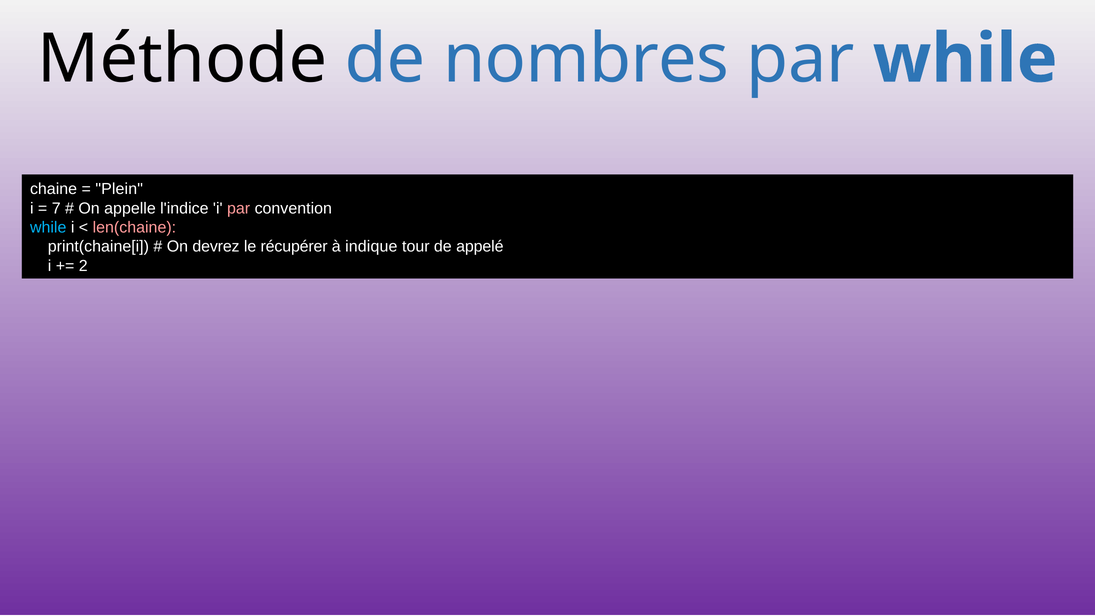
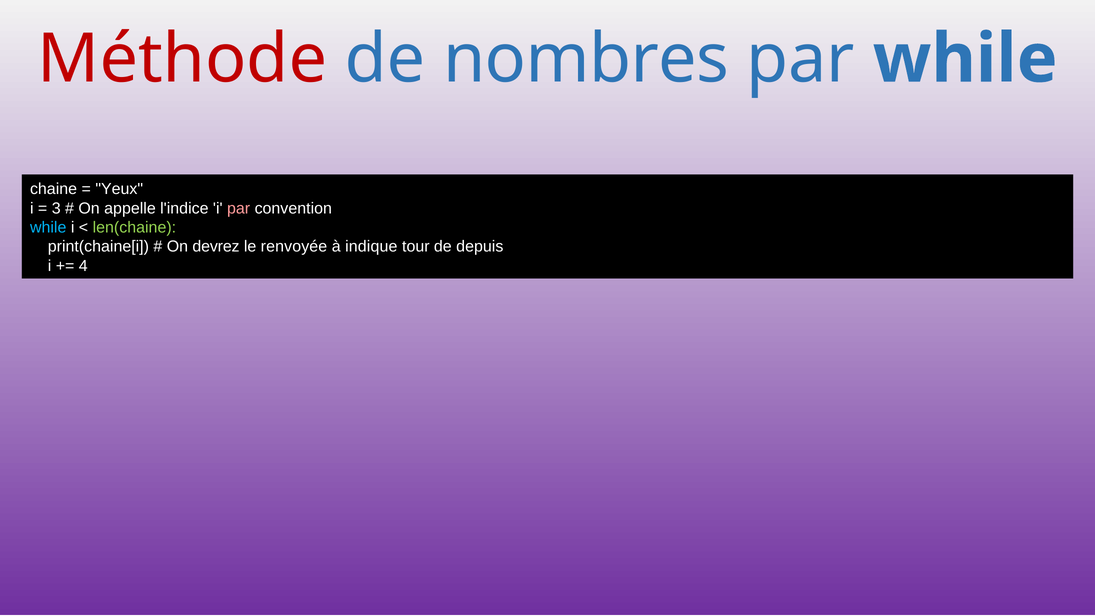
Méthode colour: black -> red (182, 59)
Plein: Plein -> Yeux (119, 189)
7: 7 -> 3 (56, 208)
len(chaine colour: pink -> light green (134, 227)
récupérer: récupérer -> renvoyée (294, 247)
appelé: appelé -> depuis (480, 247)
2: 2 -> 4 (83, 266)
